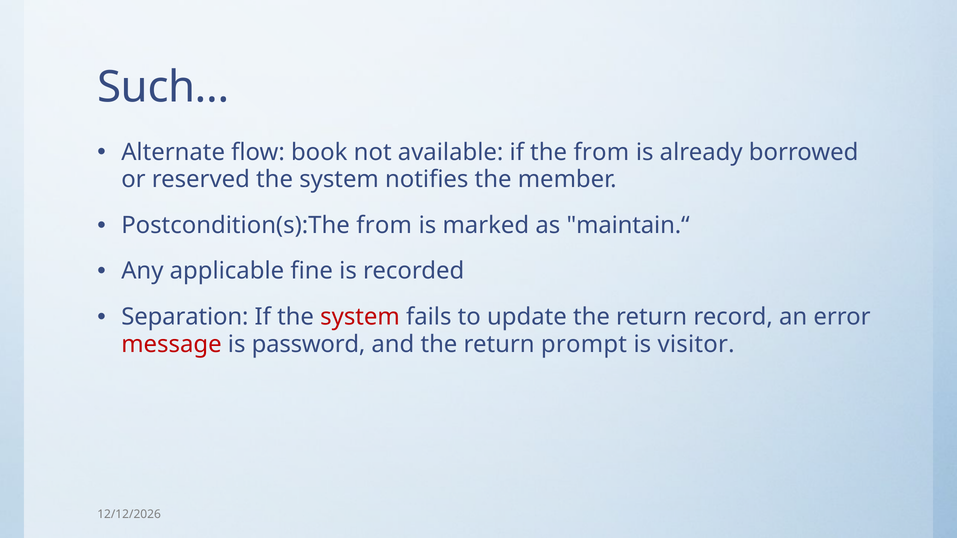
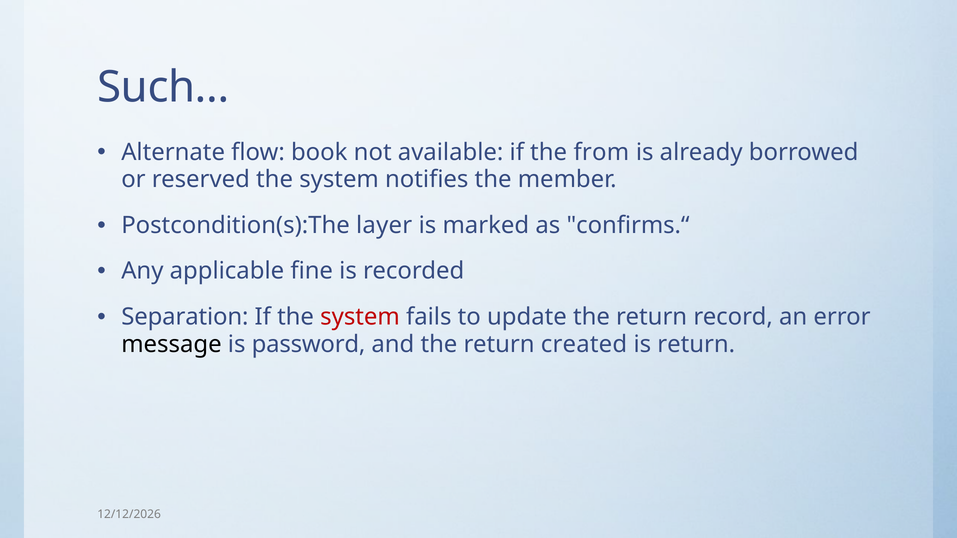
Postcondition(s):The from: from -> layer (384, 225)
maintain.“: maintain.“ -> confirms.“ (628, 225)
message colour: red -> black (171, 344)
prompt: prompt -> created (584, 344)
is visitor: visitor -> return (696, 344)
